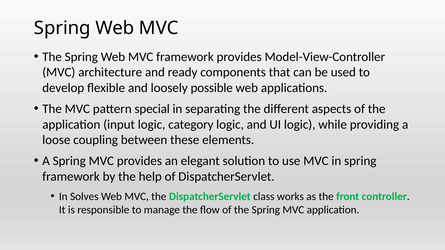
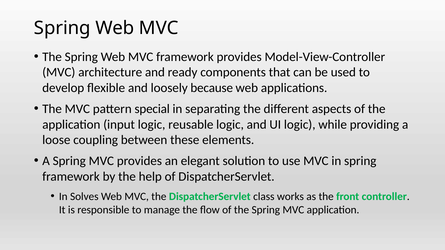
possible: possible -> because (212, 88)
category: category -> reusable (191, 125)
